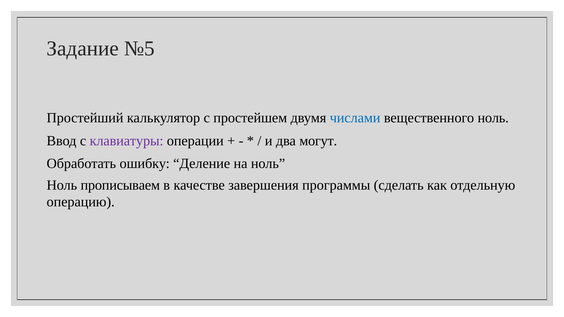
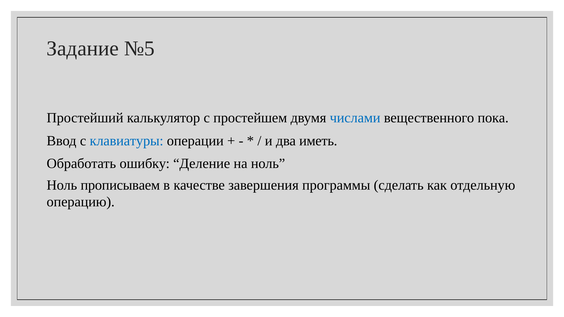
вещественного ноль: ноль -> пока (493, 118)
клавиатуры colour: purple -> blue (127, 141)
могут: могут -> иметь (318, 141)
